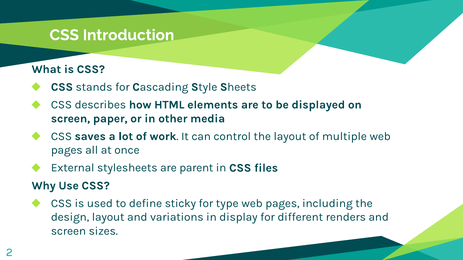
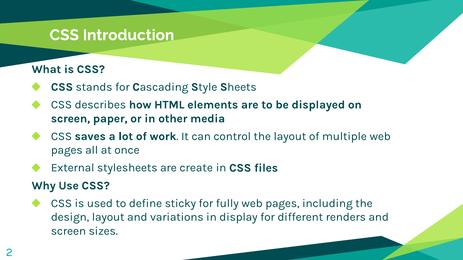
parent: parent -> create (196, 168)
type: type -> fully (227, 204)
